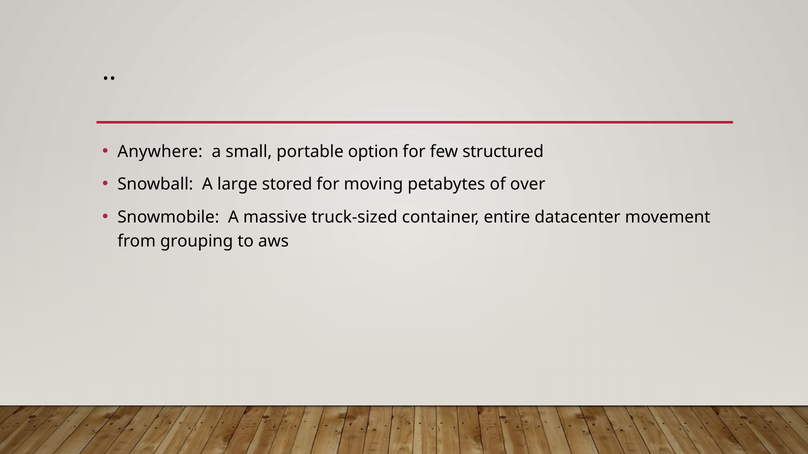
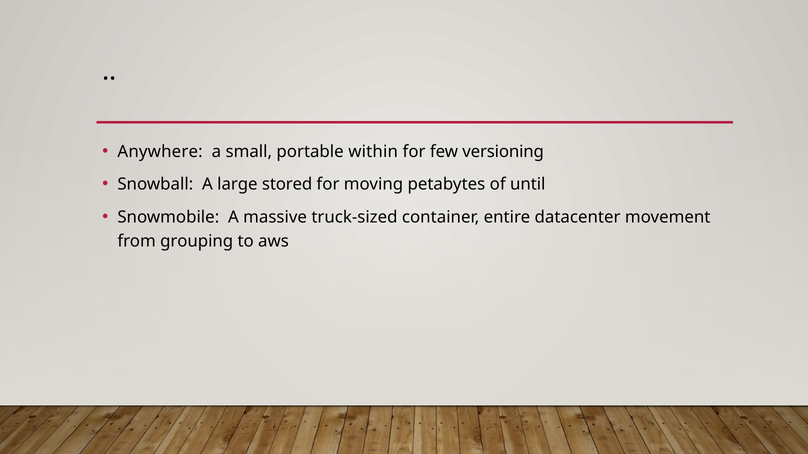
option: option -> within (373, 152)
structured: structured -> versioning (503, 152)
over: over -> until (528, 185)
